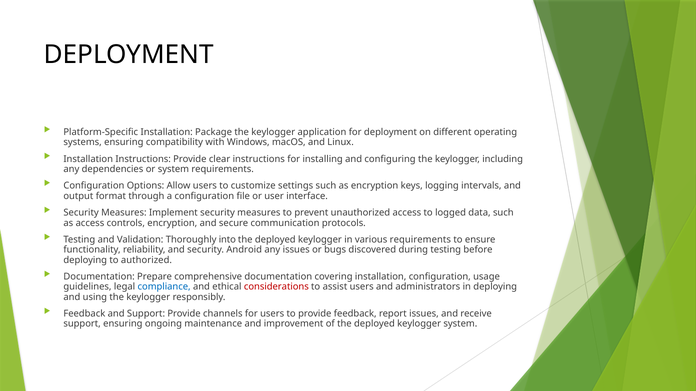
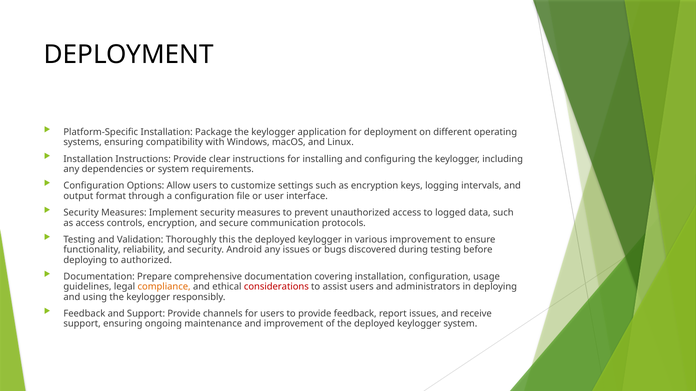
into: into -> this (227, 240)
various requirements: requirements -> improvement (420, 240)
compliance colour: blue -> orange (164, 287)
